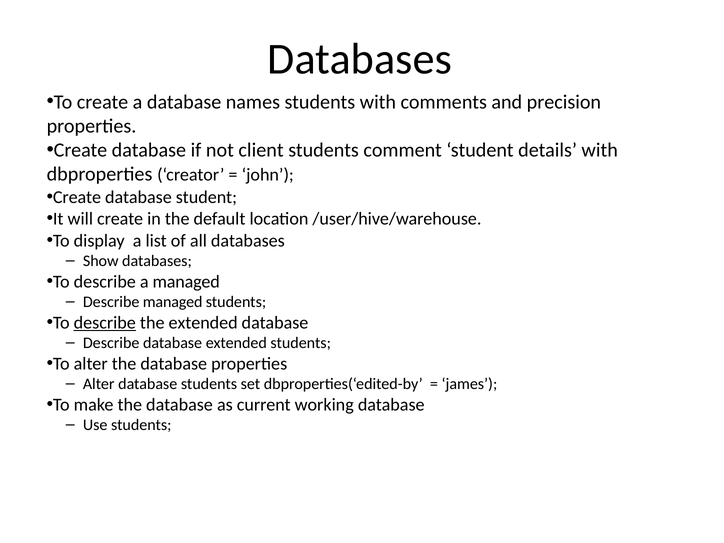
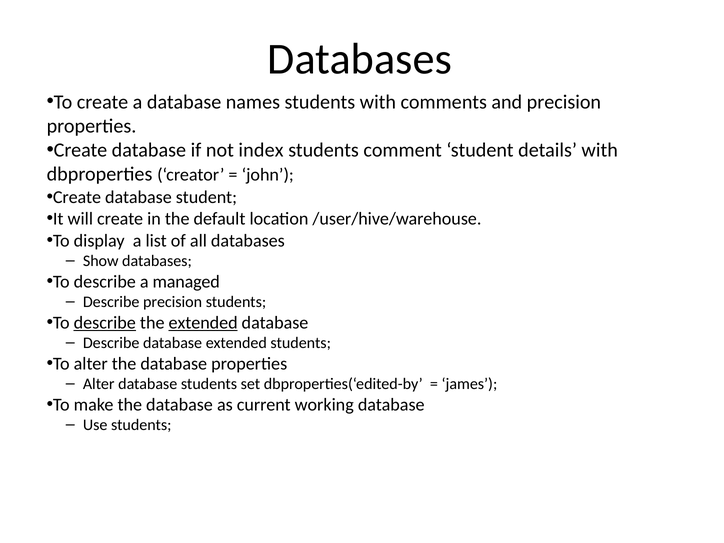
client: client -> index (261, 150)
Describe managed: managed -> precision (173, 302)
extended underline: none -> present (203, 323)
